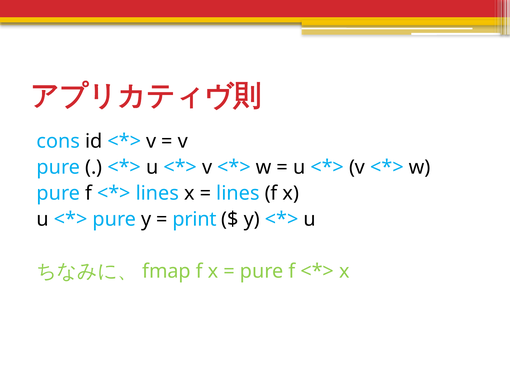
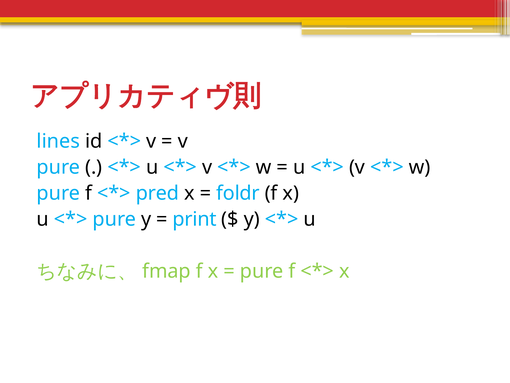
cons: cons -> lines (58, 141)
lines: lines -> pred (157, 193)
lines: lines -> foldr (238, 193)
